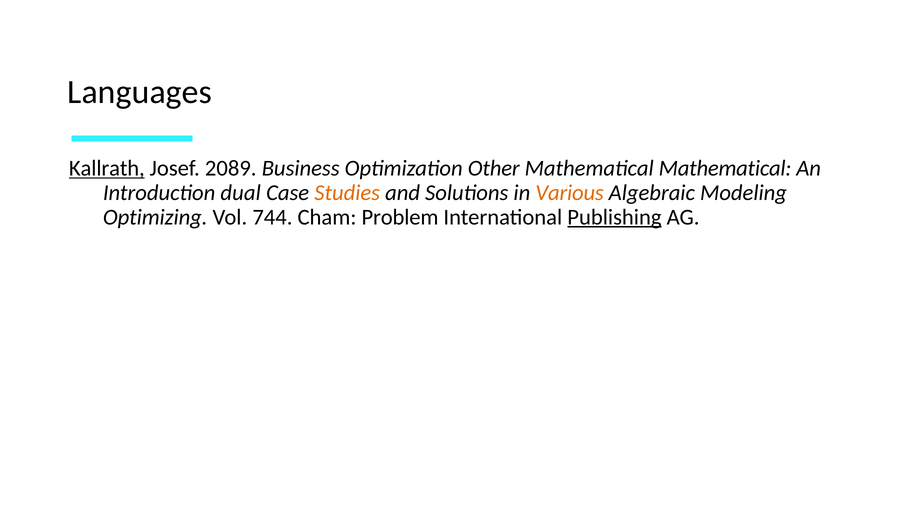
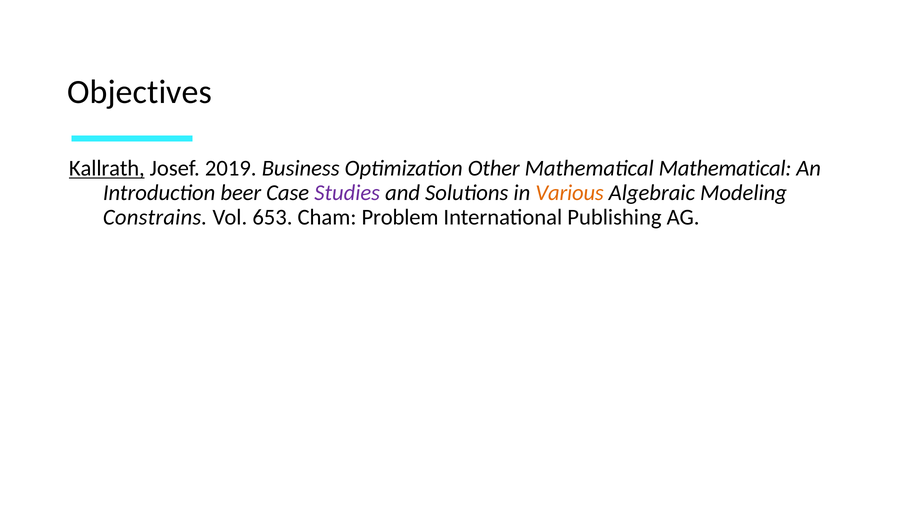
Languages: Languages -> Objectives (140, 92)
2089: 2089 -> 2019 (231, 168)
dual: dual -> beer (241, 193)
Studies colour: orange -> purple (347, 193)
Optimizing: Optimizing -> Constrains (155, 217)
744: 744 -> 653 (272, 217)
Publishing underline: present -> none (614, 217)
